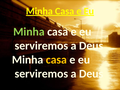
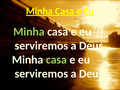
casa colour: yellow -> light green (56, 60)
